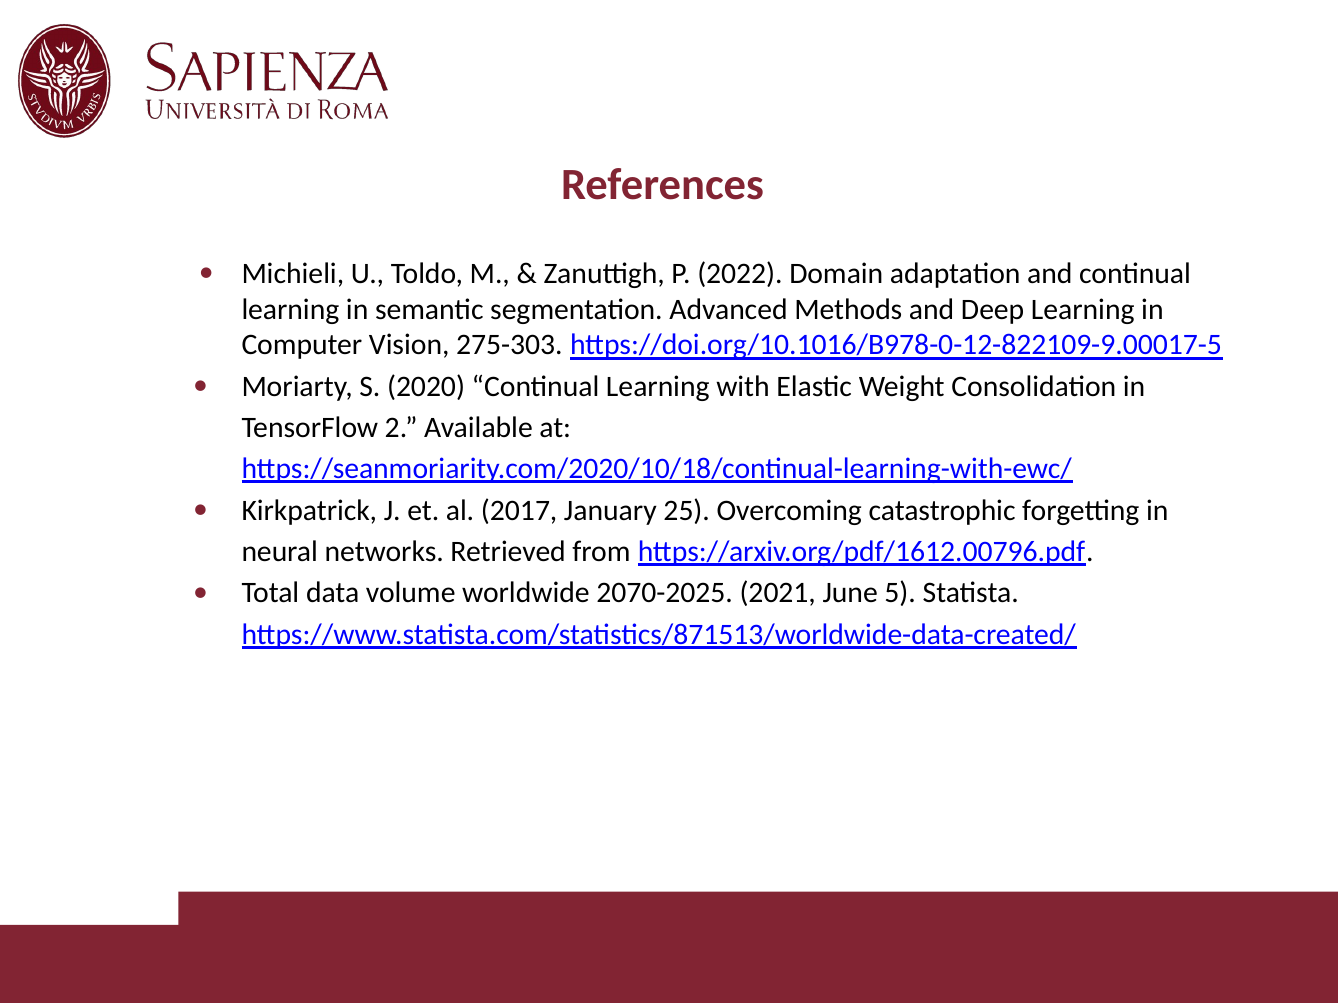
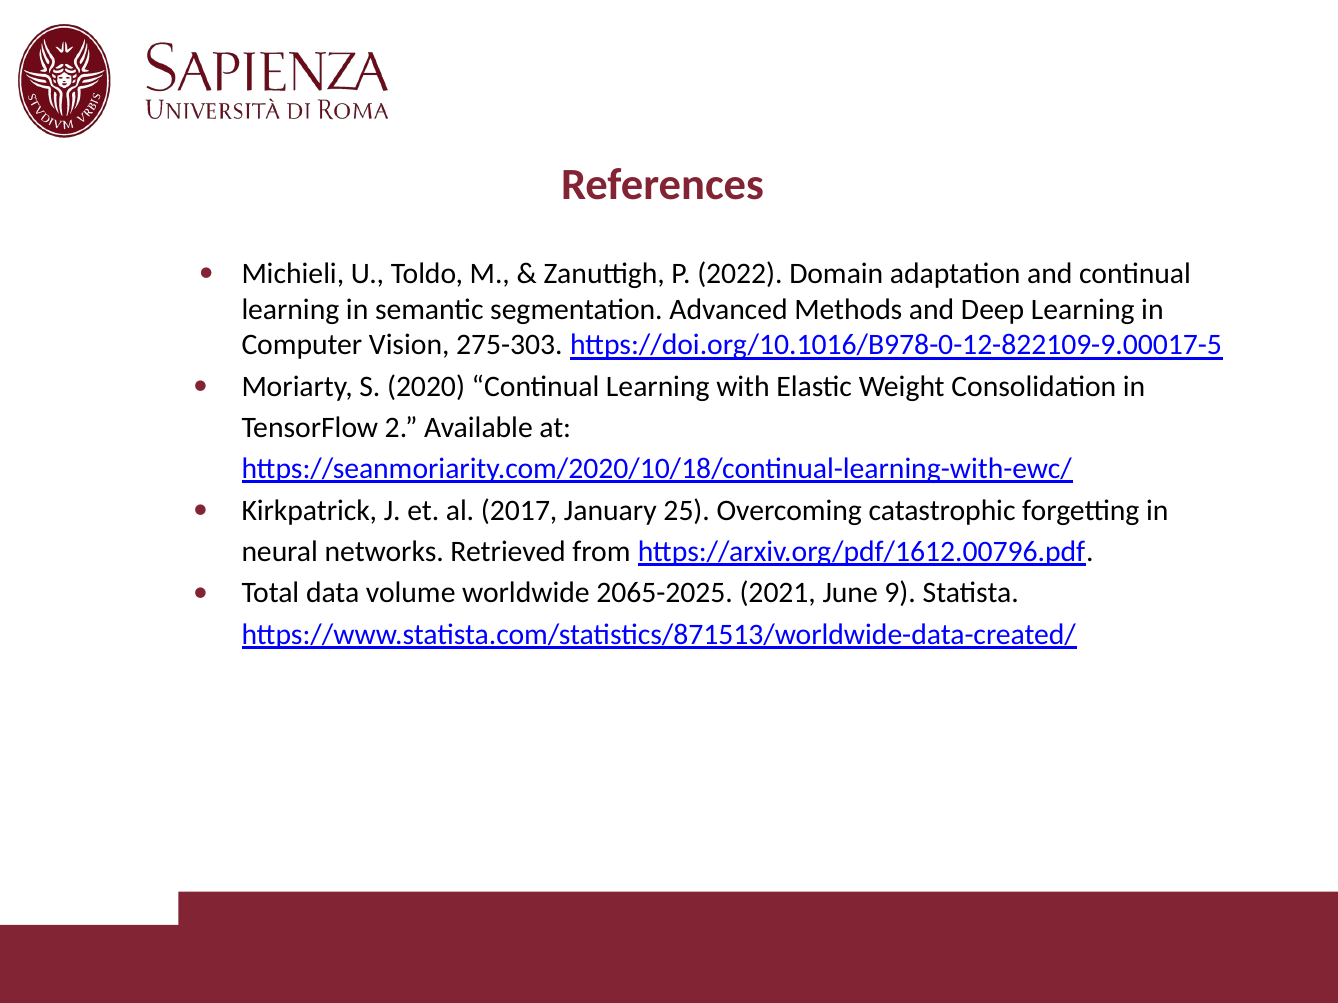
2070-2025: 2070-2025 -> 2065-2025 (665, 593)
5: 5 -> 9 (900, 593)
